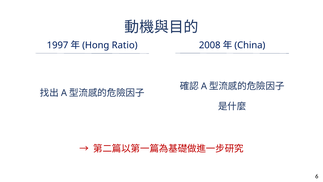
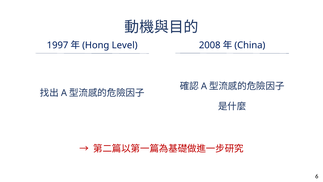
Ratio: Ratio -> Level (125, 45)
